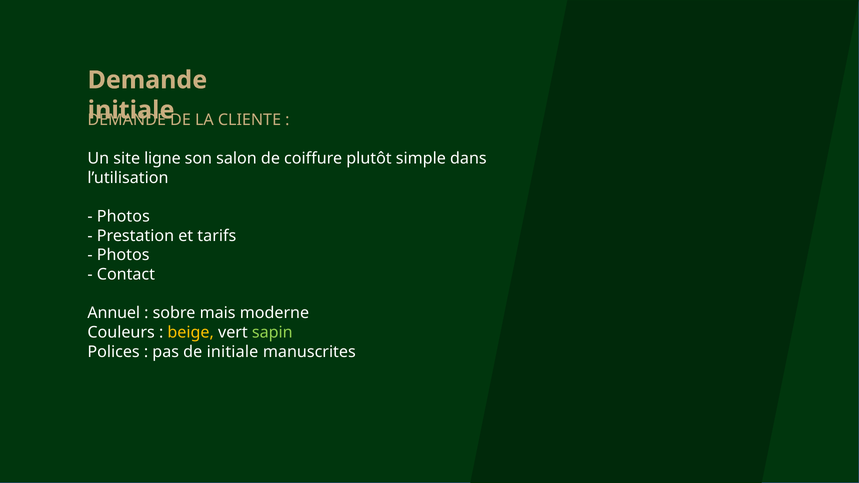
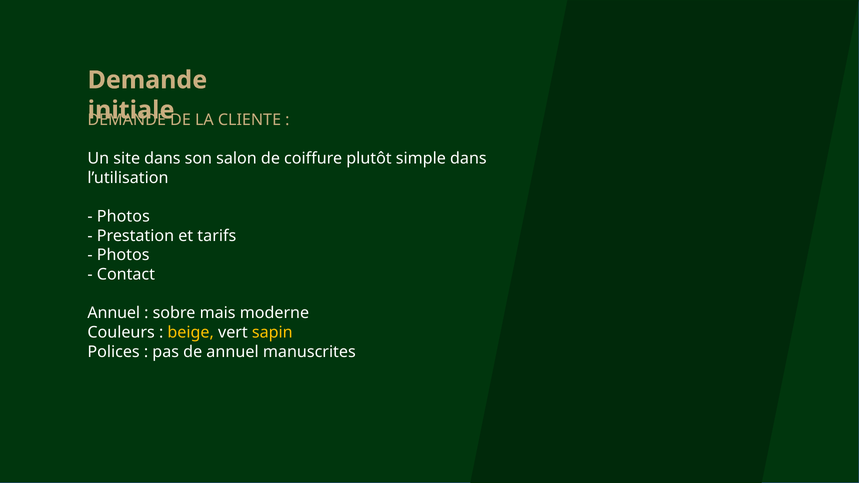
site ligne: ligne -> dans (162, 159)
sapin colour: light green -> yellow (272, 333)
de initiale: initiale -> annuel (233, 352)
